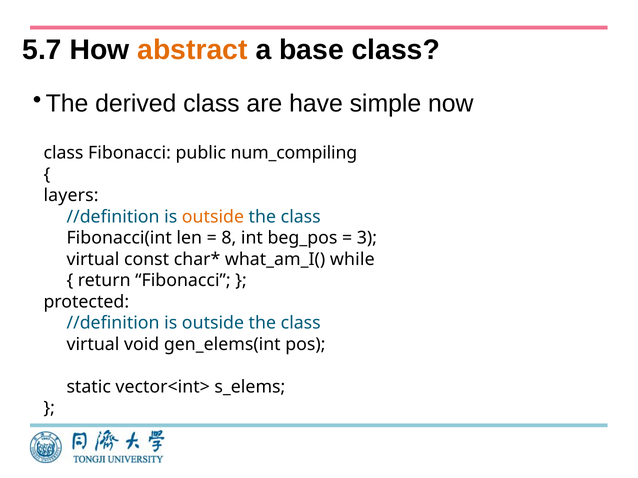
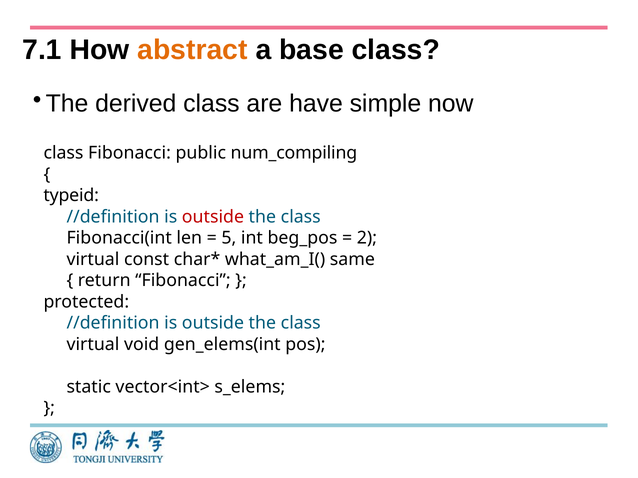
5.7: 5.7 -> 7.1 (42, 50)
layers: layers -> typeid (71, 196)
outside colour: orange -> red (213, 217)
8: 8 -> 5 (229, 238)
3: 3 -> 2 (367, 238)
while: while -> same (352, 260)
